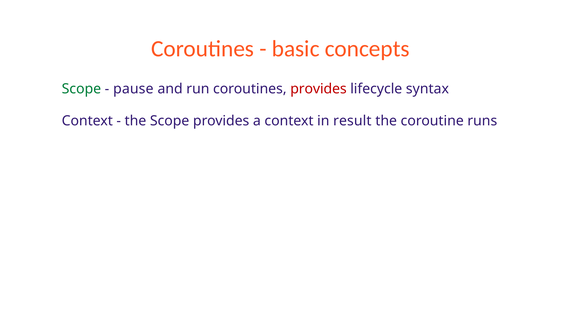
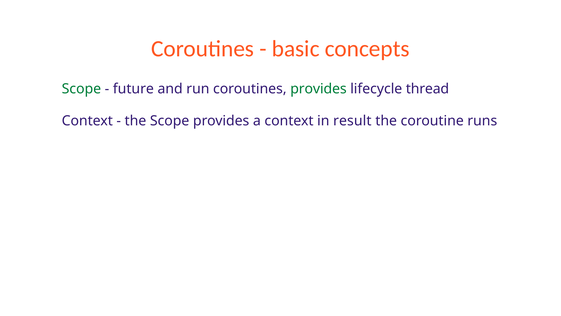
pause: pause -> future (133, 89)
provides colour: red -> green (318, 89)
syntax: syntax -> thread (428, 89)
